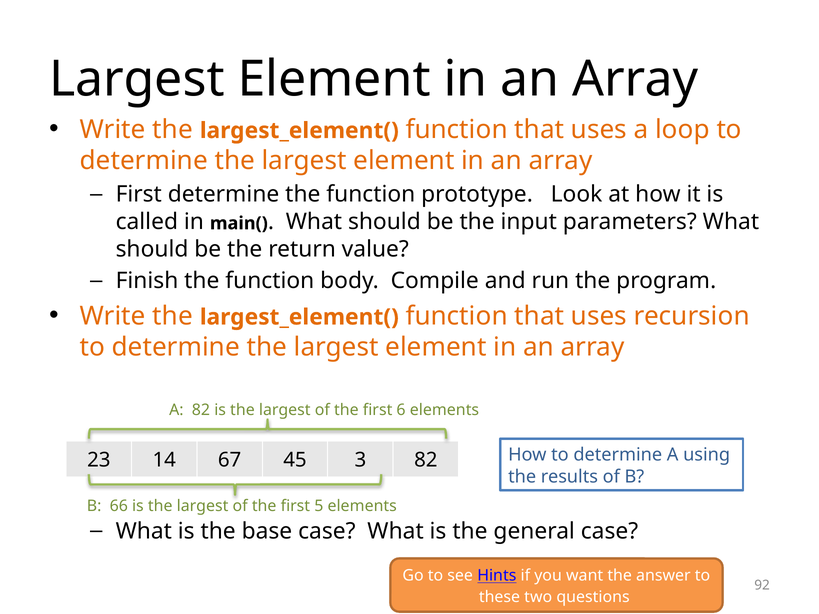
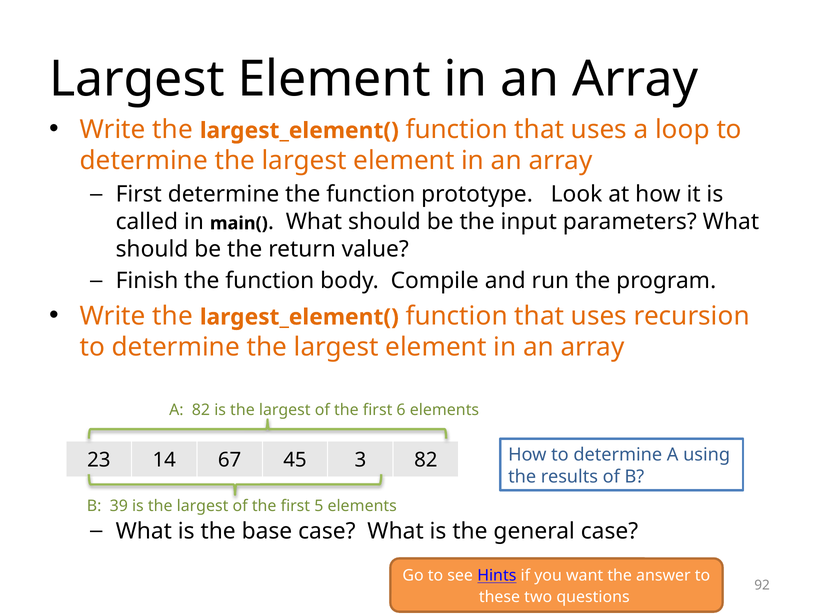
66: 66 -> 39 (119, 506)
